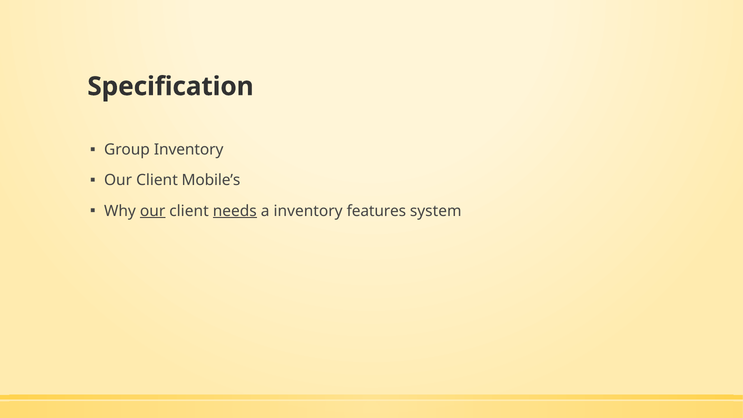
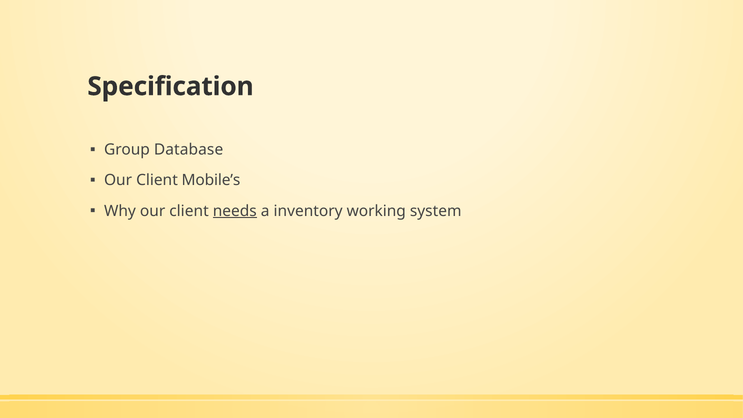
Group Inventory: Inventory -> Database (189, 150)
our underline: present -> none (153, 211)
features: features -> working (376, 211)
